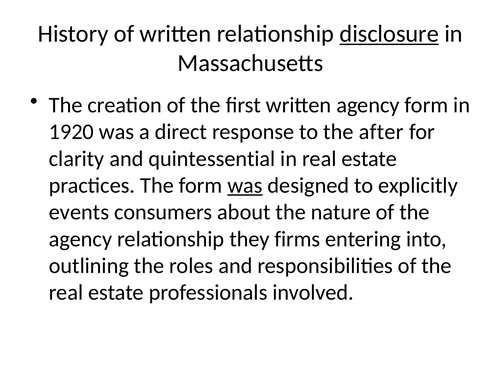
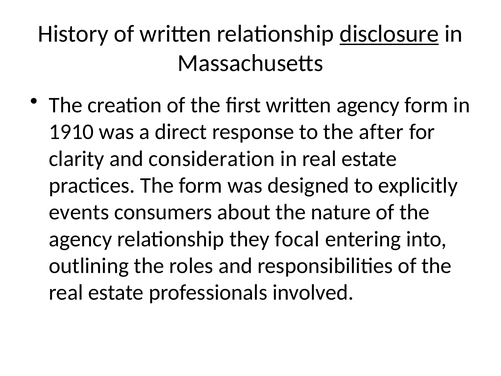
1920: 1920 -> 1910 (71, 132)
quintessential: quintessential -> consideration (212, 159)
was underline: present -> none (245, 185)
firms: firms -> focal (297, 239)
